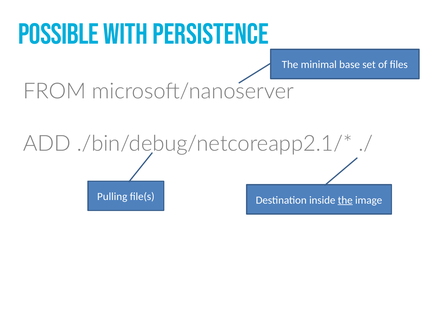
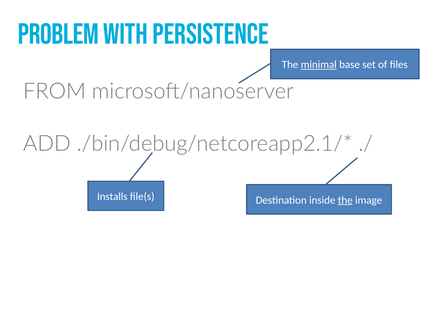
Possible: Possible -> Problem (58, 34)
minimal underline: none -> present (319, 65)
Pulling: Pulling -> Installs (112, 197)
